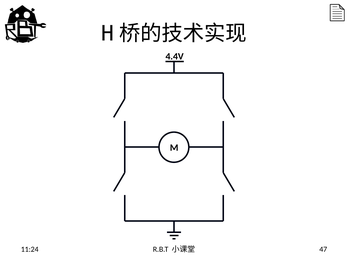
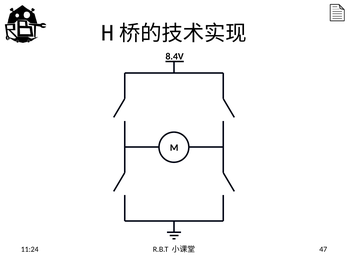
4.4V: 4.4V -> 8.4V (175, 56)
